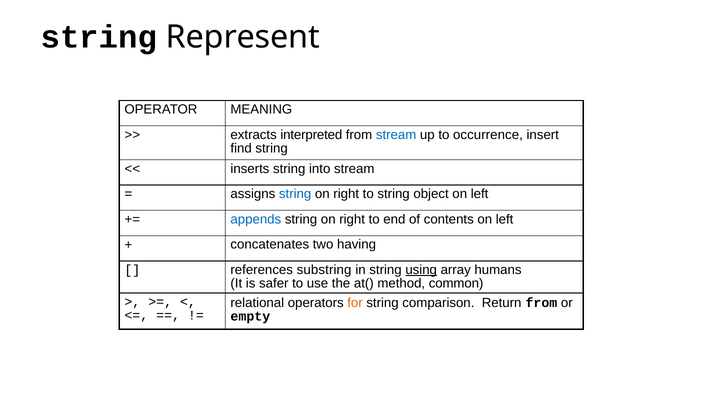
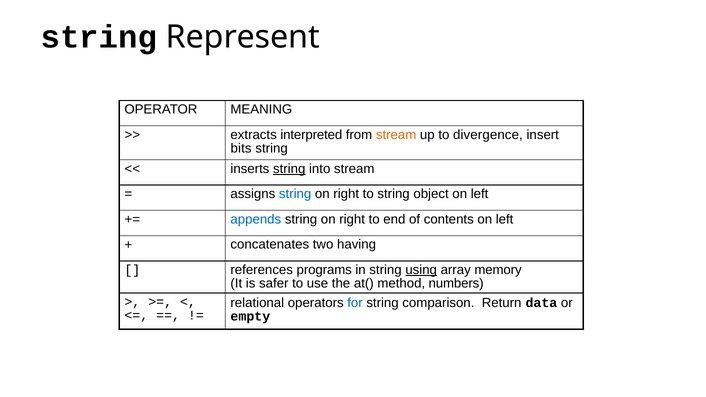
stream colour: blue -> orange (396, 135)
occurrence: occurrence -> divergence (488, 135)
find: find -> bits (241, 148)
string underline: none -> present (289, 169)
substring: substring -> programs (324, 270)
humans: humans -> memory (498, 270)
common: common -> numbers (456, 283)
for colour: orange -> blue (355, 303)
Return from: from -> data (541, 303)
